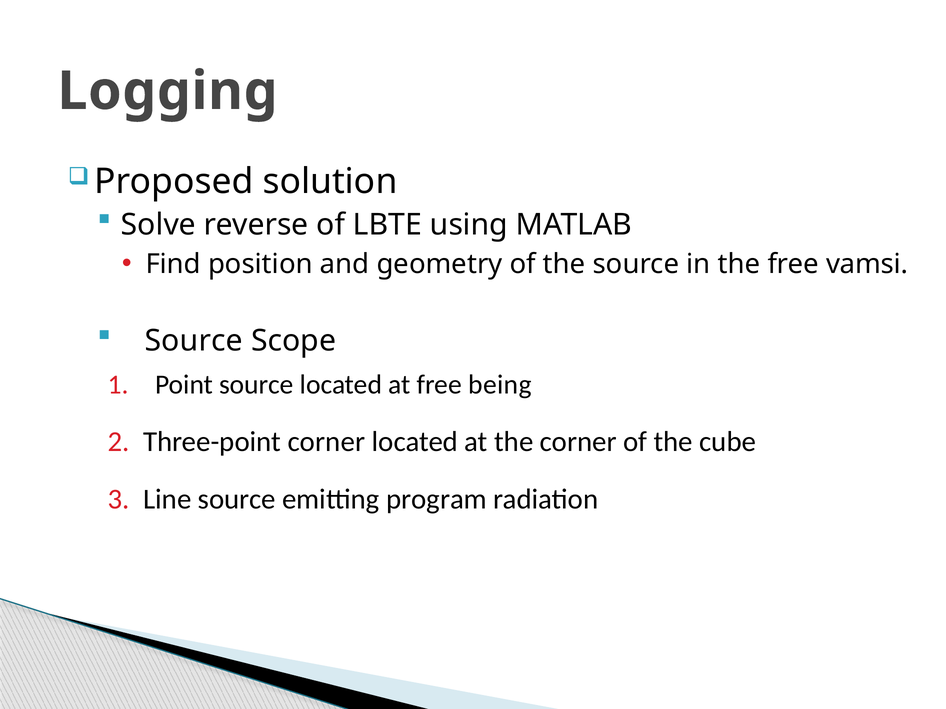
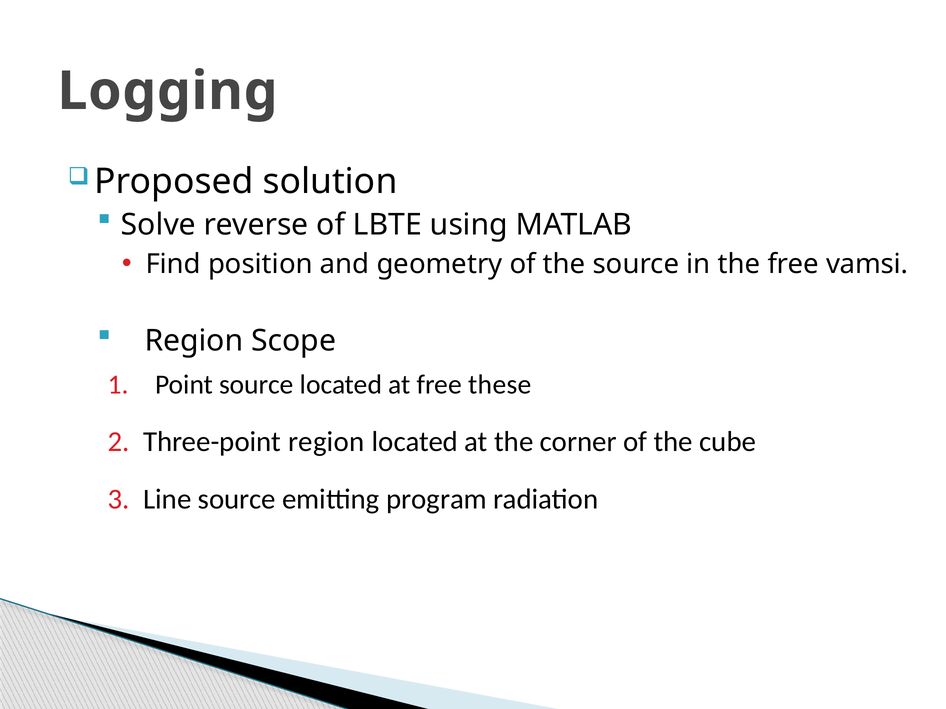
Source: Source -> Region (194, 341)
being: being -> these (500, 385)
Three-point corner: corner -> region (326, 442)
